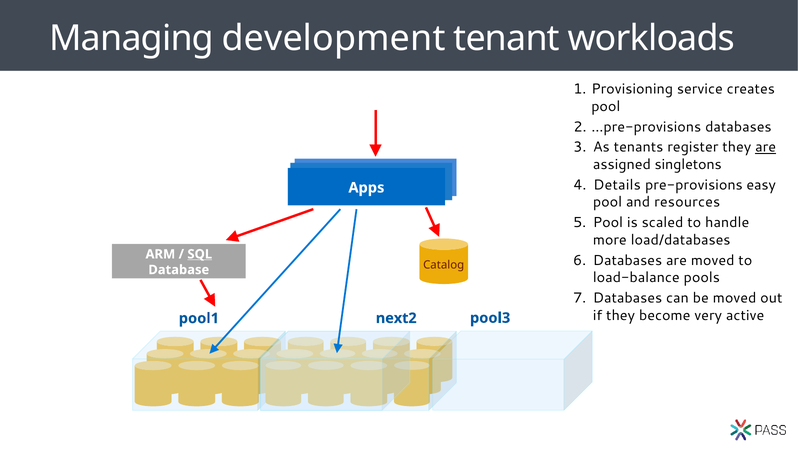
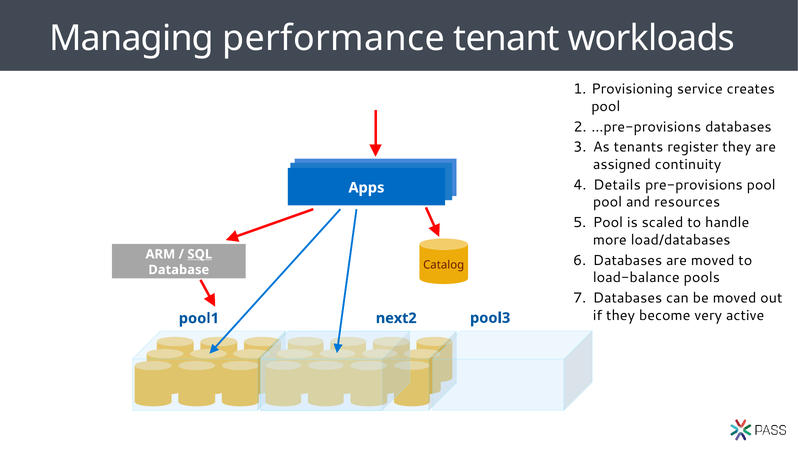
development: development -> performance (334, 38)
are underline: present -> none (766, 147)
singletons: singletons -> continuity (688, 164)
pre-provisions easy: easy -> pool (761, 185)
